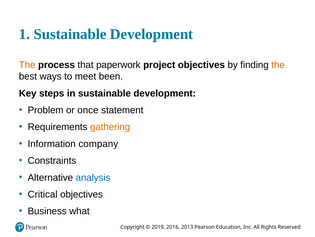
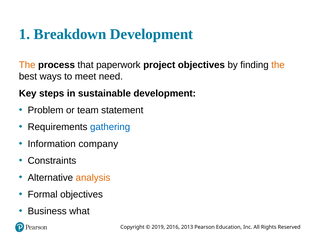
1 Sustainable: Sustainable -> Breakdown (70, 34)
been: been -> need (111, 76)
once: once -> team (88, 110)
gathering colour: orange -> blue (110, 127)
analysis colour: blue -> orange (93, 177)
Critical: Critical -> Formal (43, 194)
